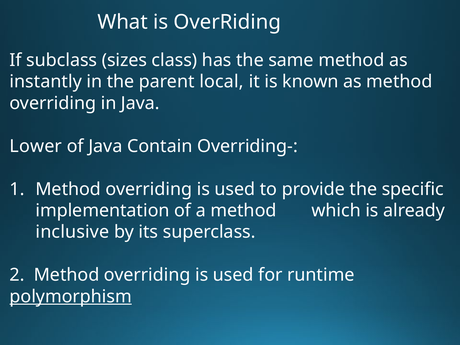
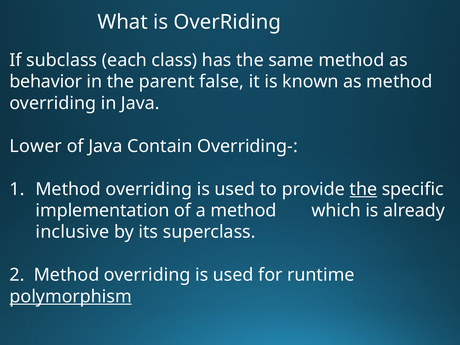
sizes: sizes -> each (124, 60)
instantly: instantly -> behavior (46, 82)
local: local -> false (222, 82)
the underline: none -> present (363, 189)
